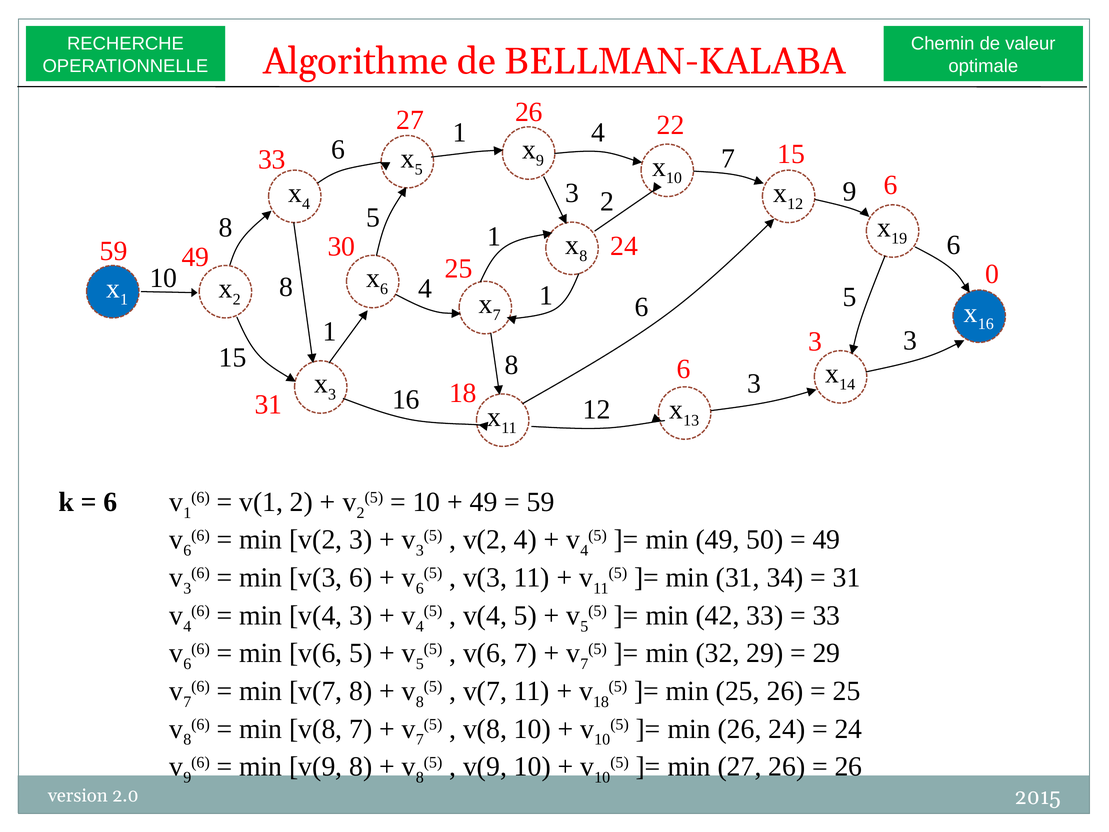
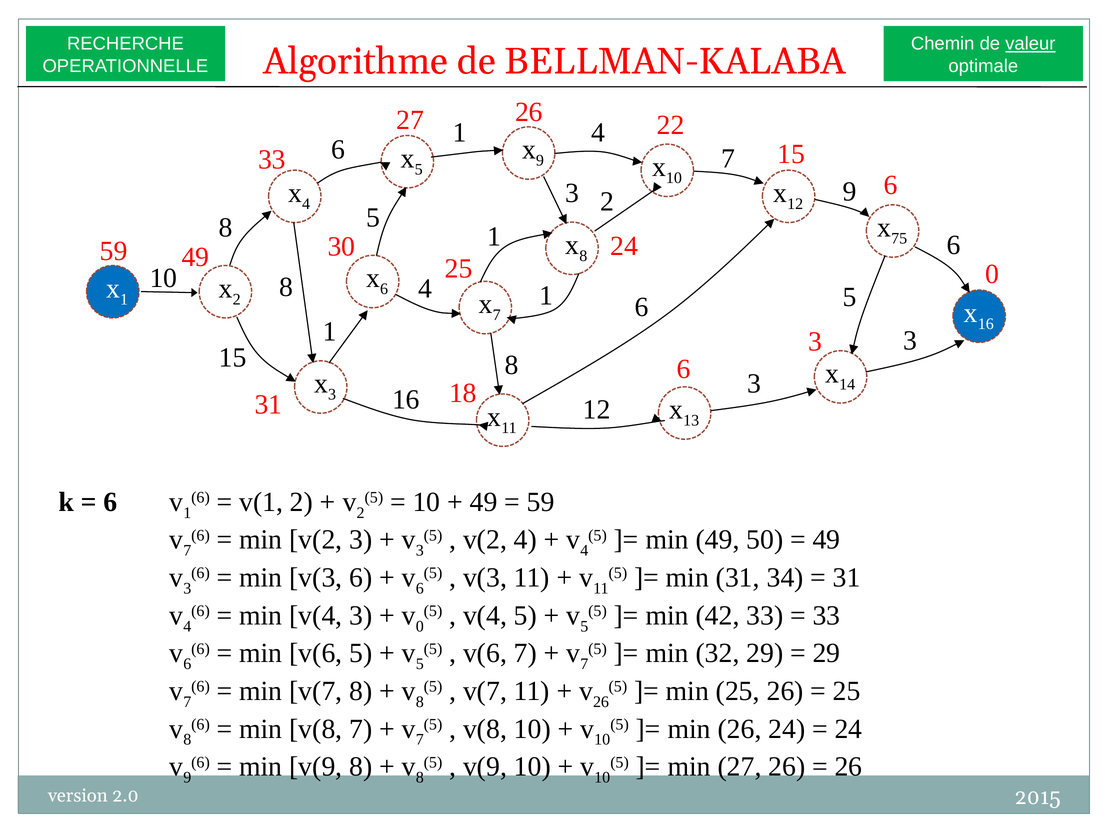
valeur underline: none -> present (1030, 44)
19: 19 -> 75 (899, 238)
6: 6 -> 7 (187, 550)
4: 4 -> 0 (420, 626)
18: 18 -> 26 (601, 702)
